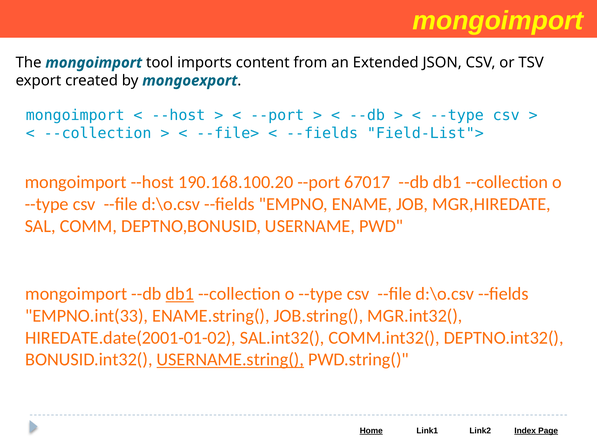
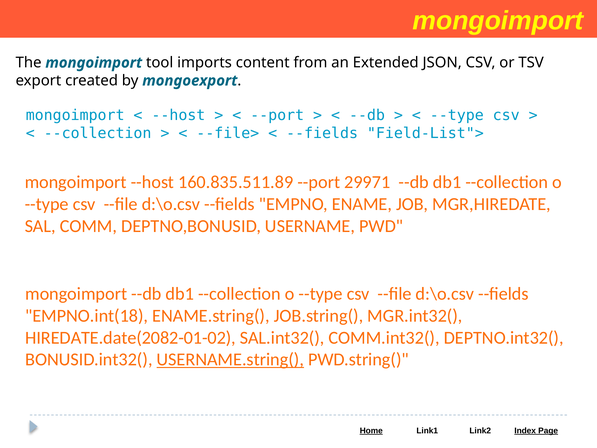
190.168.100.20: 190.168.100.20 -> 160.835.511.89 (236, 182)
67017: 67017 -> 29971 (367, 182)
db1 underline: present -> none (180, 294)
EMPNO.int(33: EMPNO.int(33 -> EMPNO.int(18 (87, 316)
HIREDATE.date(2001-01-02: HIREDATE.date(2001-01-02 -> HIREDATE.date(2082-01-02 (131, 337)
